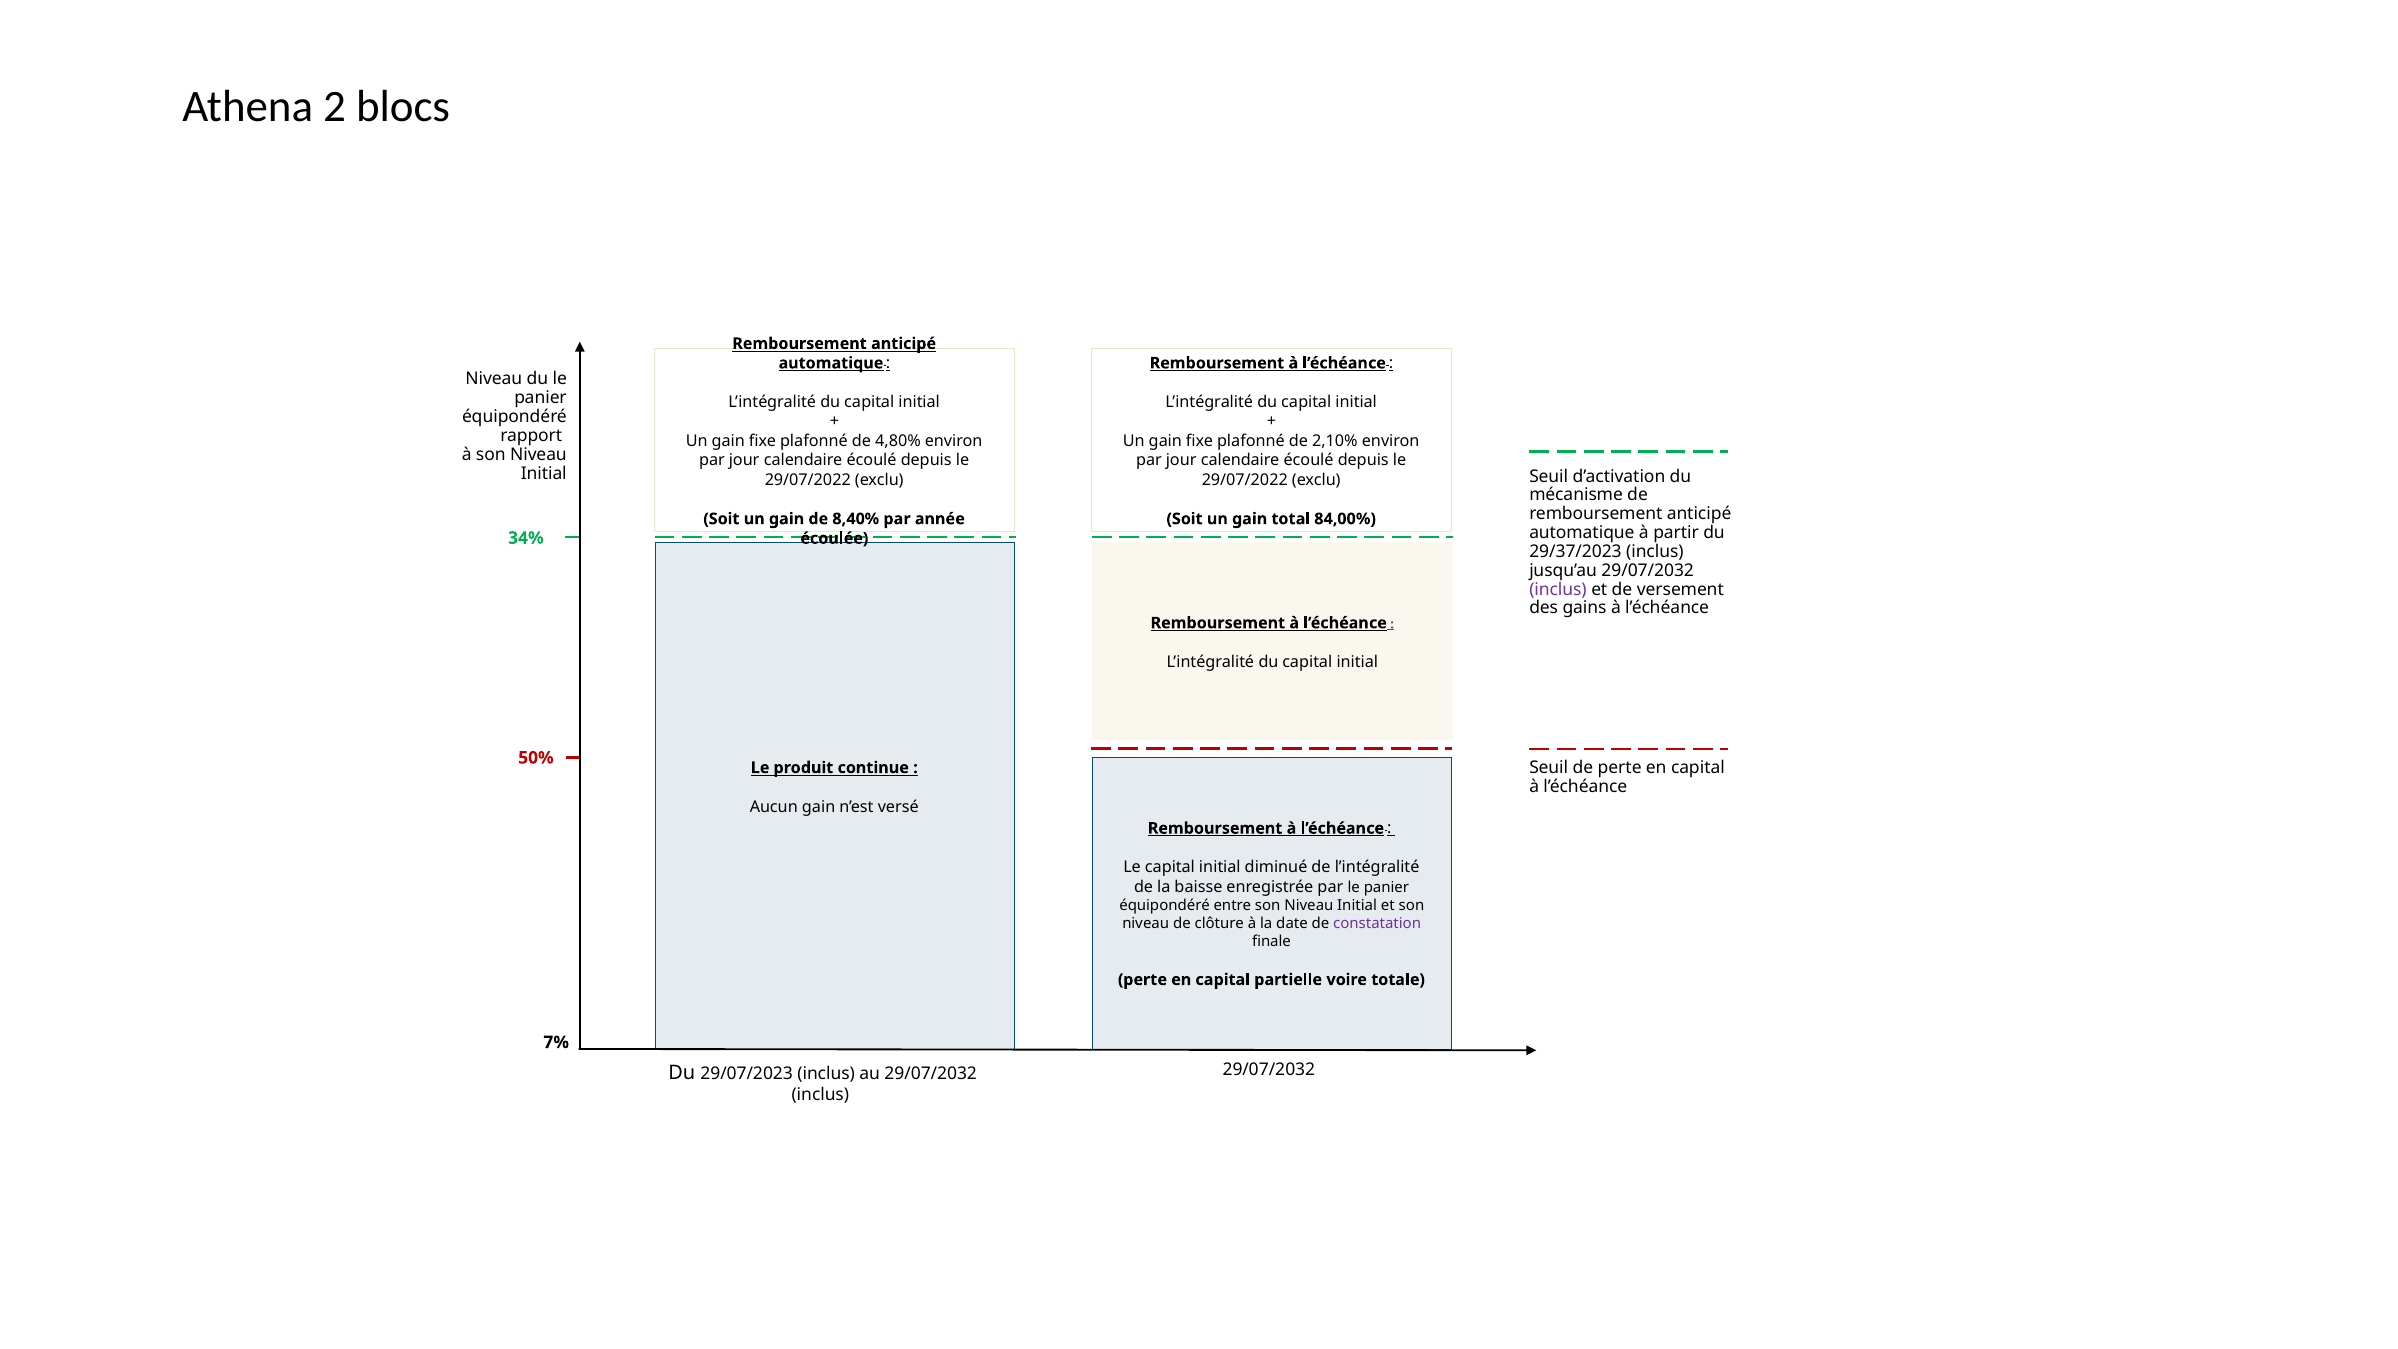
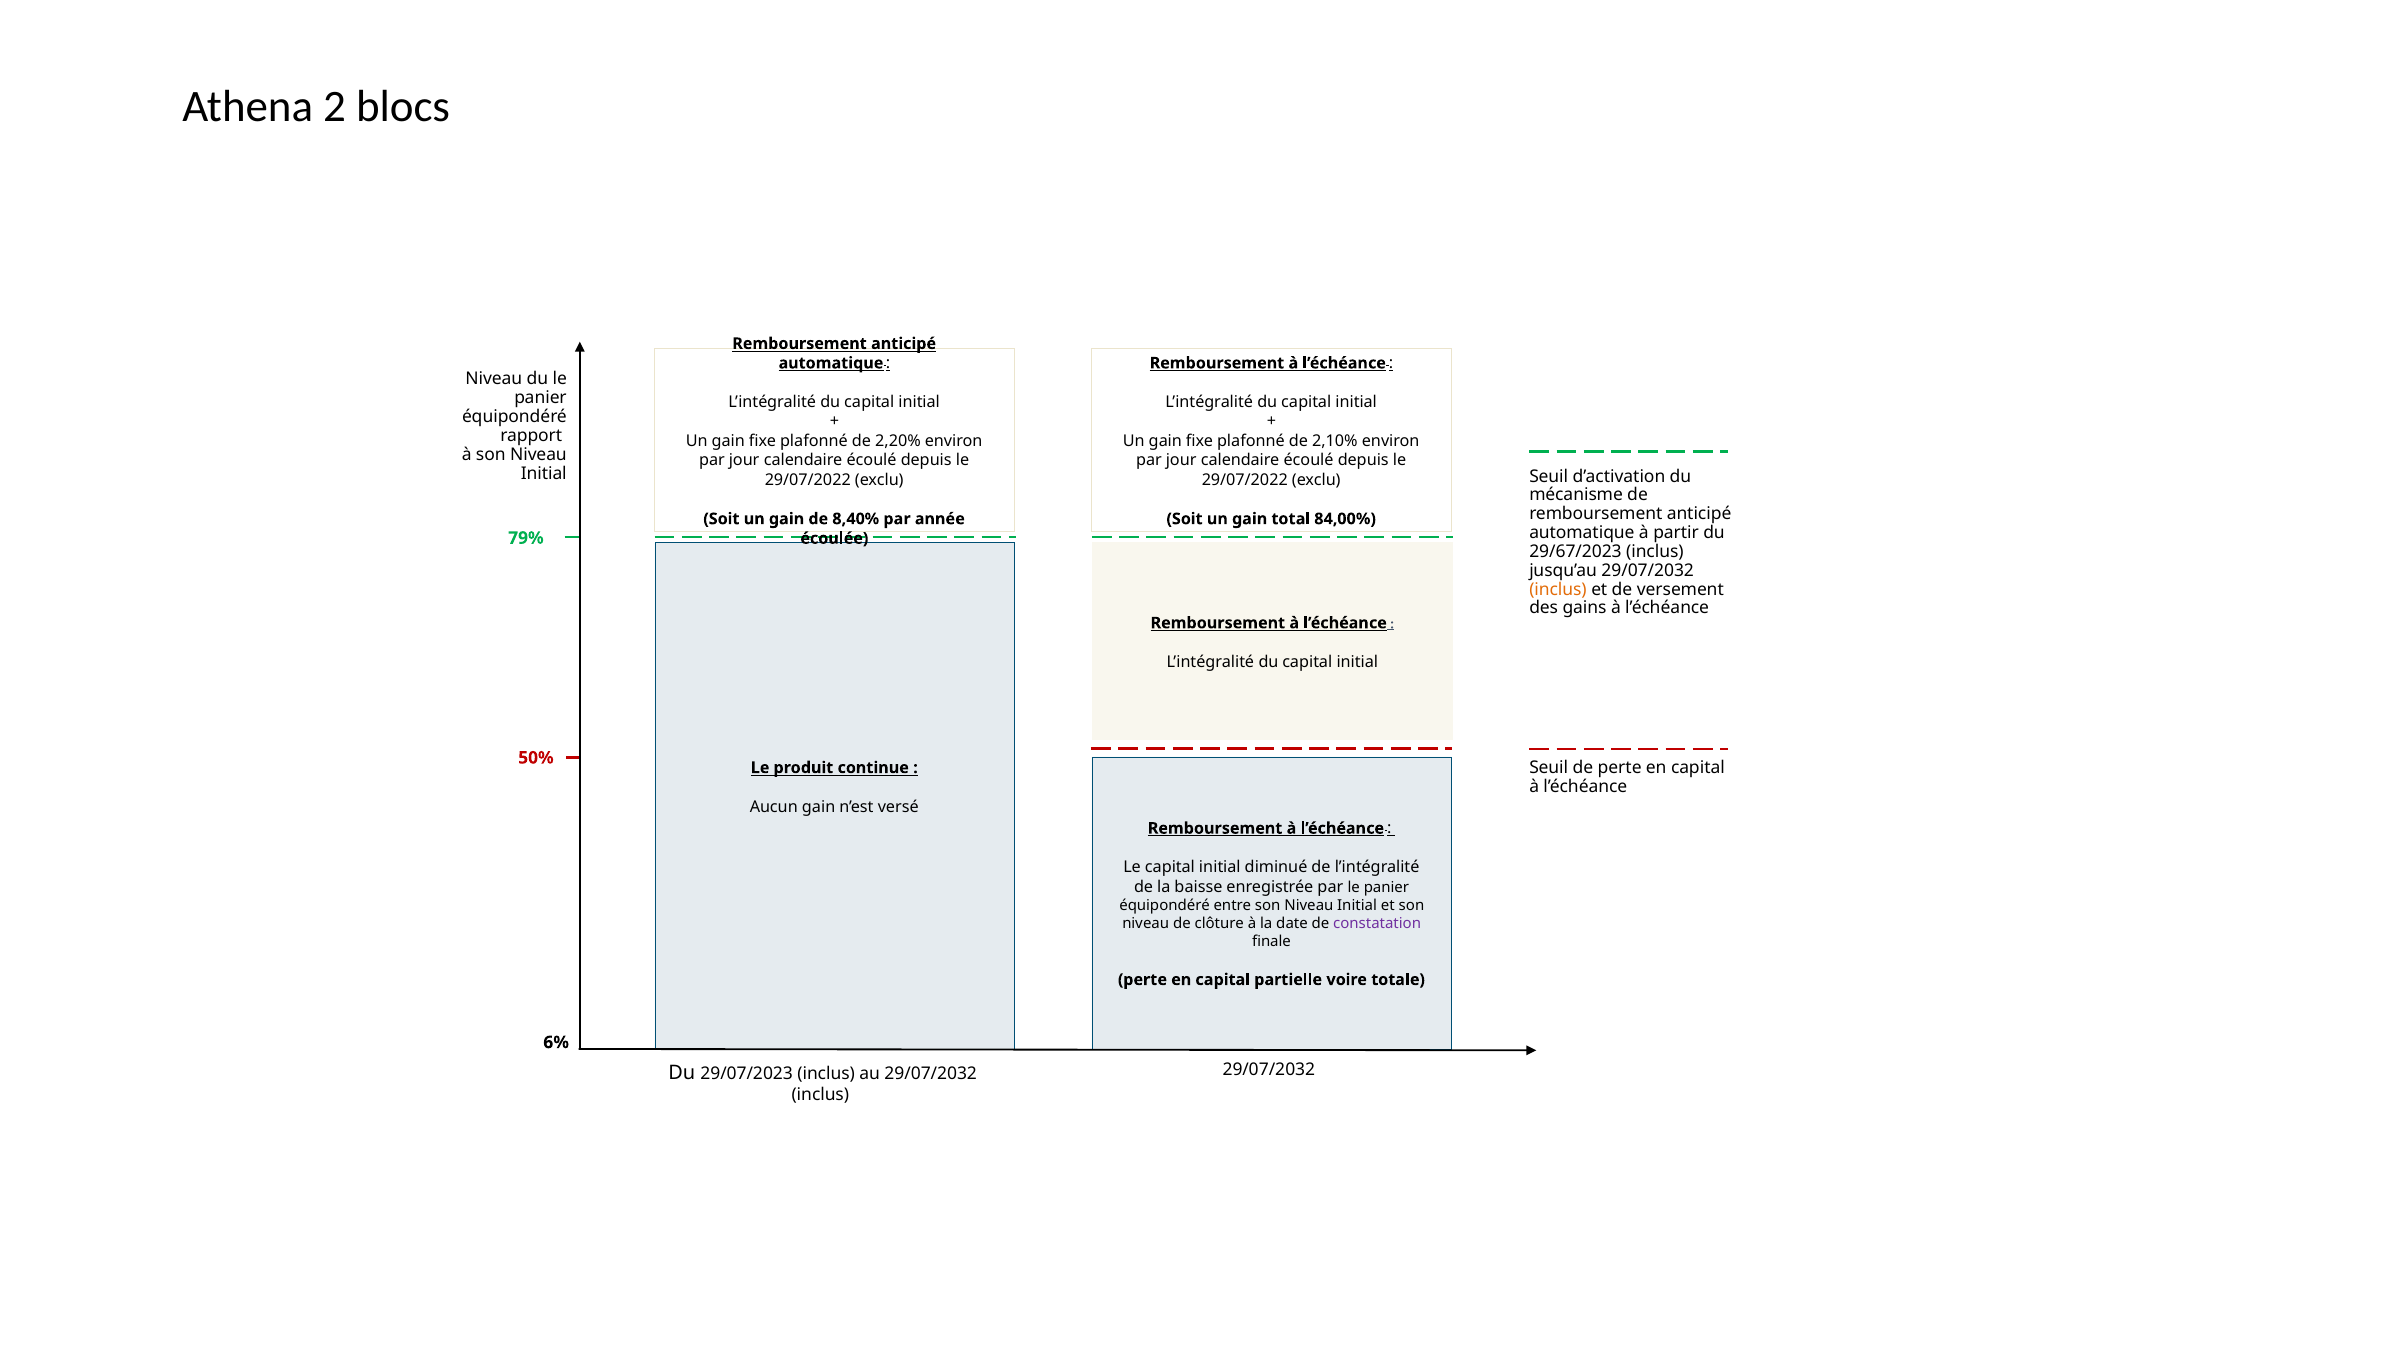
4,80%: 4,80% -> 2,20% (898, 441)
34%: 34% -> 79% (526, 538)
29/37/2023: 29/37/2023 -> 29/67/2023 (1576, 552)
inclus colour: purple -> orange (1558, 589)
7%: 7% -> 6% (556, 1042)
